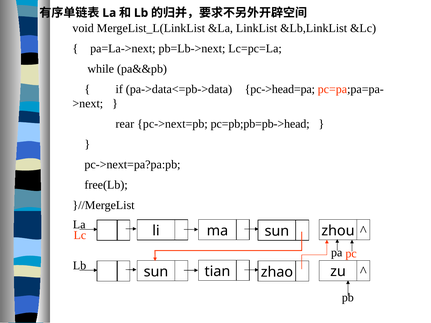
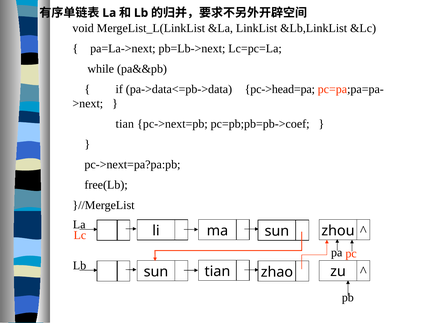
rear: rear -> tian (125, 124)
pc=pb;pb=pb->head: pc=pb;pb=pb->head -> pc=pb;pb=pb->coef (260, 124)
